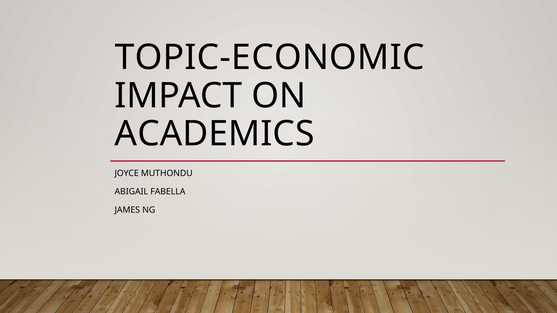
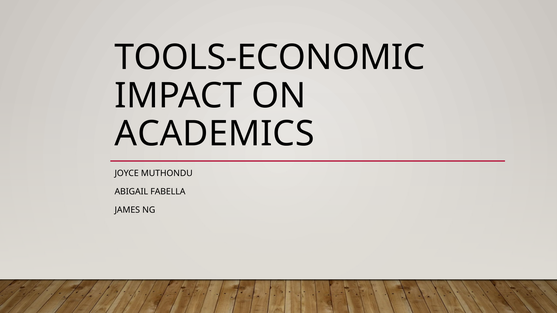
TOPIC-ECONOMIC: TOPIC-ECONOMIC -> TOOLS-ECONOMIC (270, 58)
